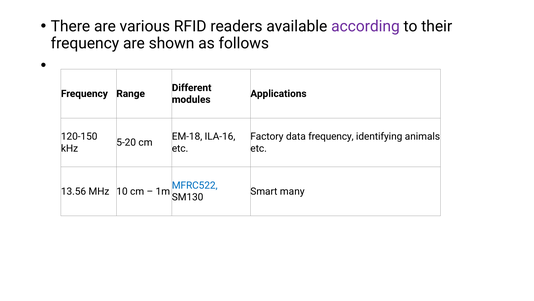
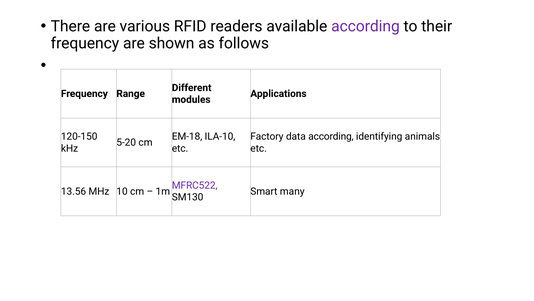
ILA-16: ILA-16 -> ILA-10 (220, 136)
data frequency: frequency -> according (331, 136)
MFRC522 colour: blue -> purple (195, 185)
